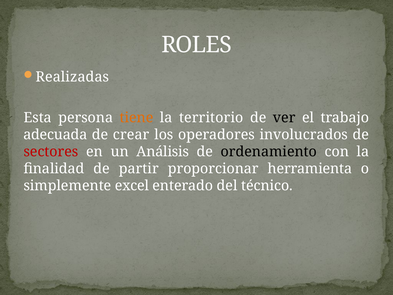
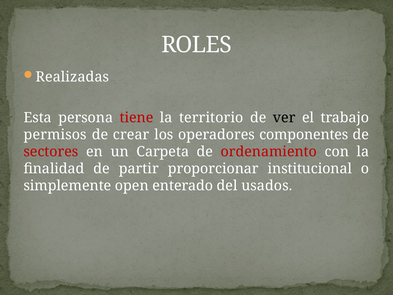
tiene colour: orange -> red (137, 118)
adecuada: adecuada -> permisos (55, 135)
involucrados: involucrados -> componentes (304, 135)
Análisis: Análisis -> Carpeta (163, 152)
ordenamiento colour: black -> red (269, 152)
herramienta: herramienta -> institucional (310, 169)
excel: excel -> open (132, 186)
técnico: técnico -> usados (267, 186)
